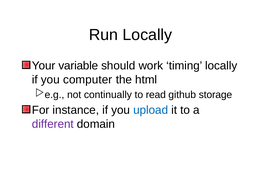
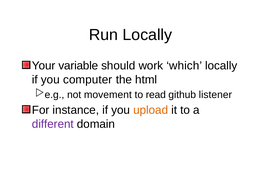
timing: timing -> which (184, 66)
continually: continually -> movement (108, 95)
storage: storage -> listener (215, 95)
upload colour: blue -> orange (151, 110)
